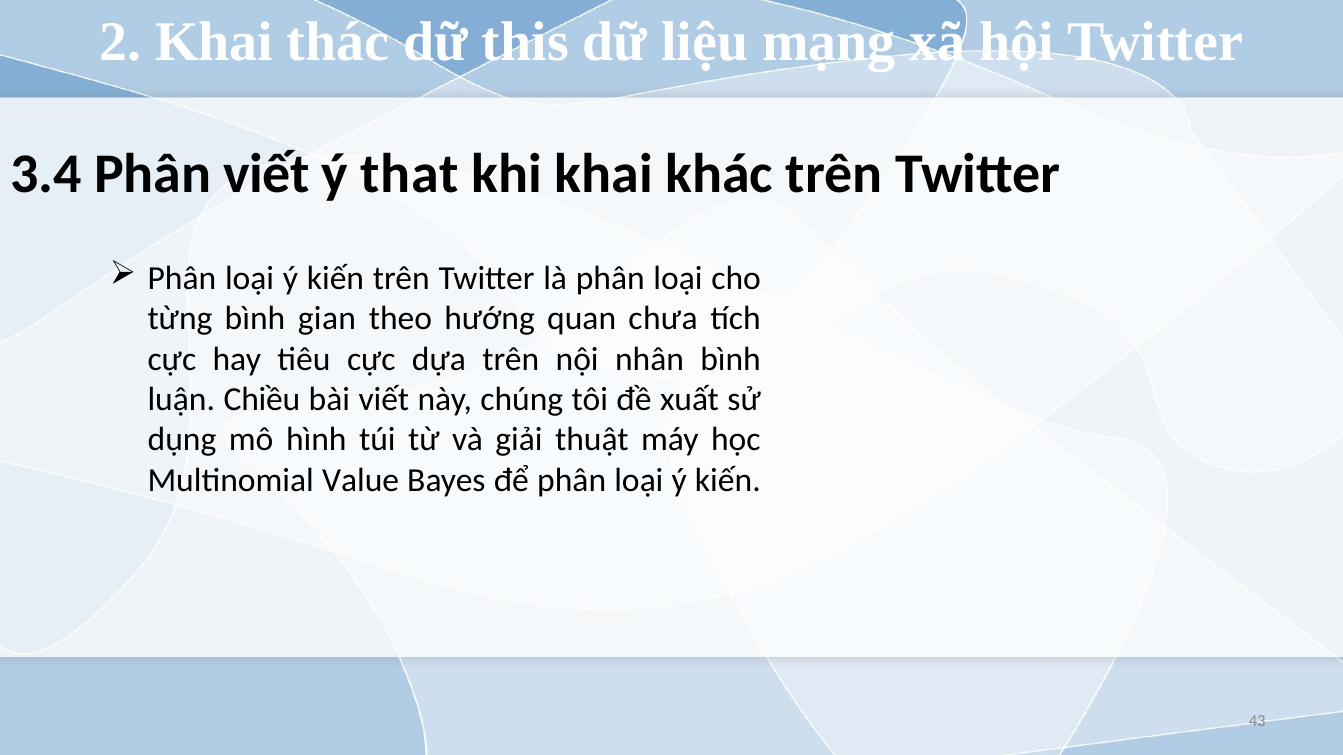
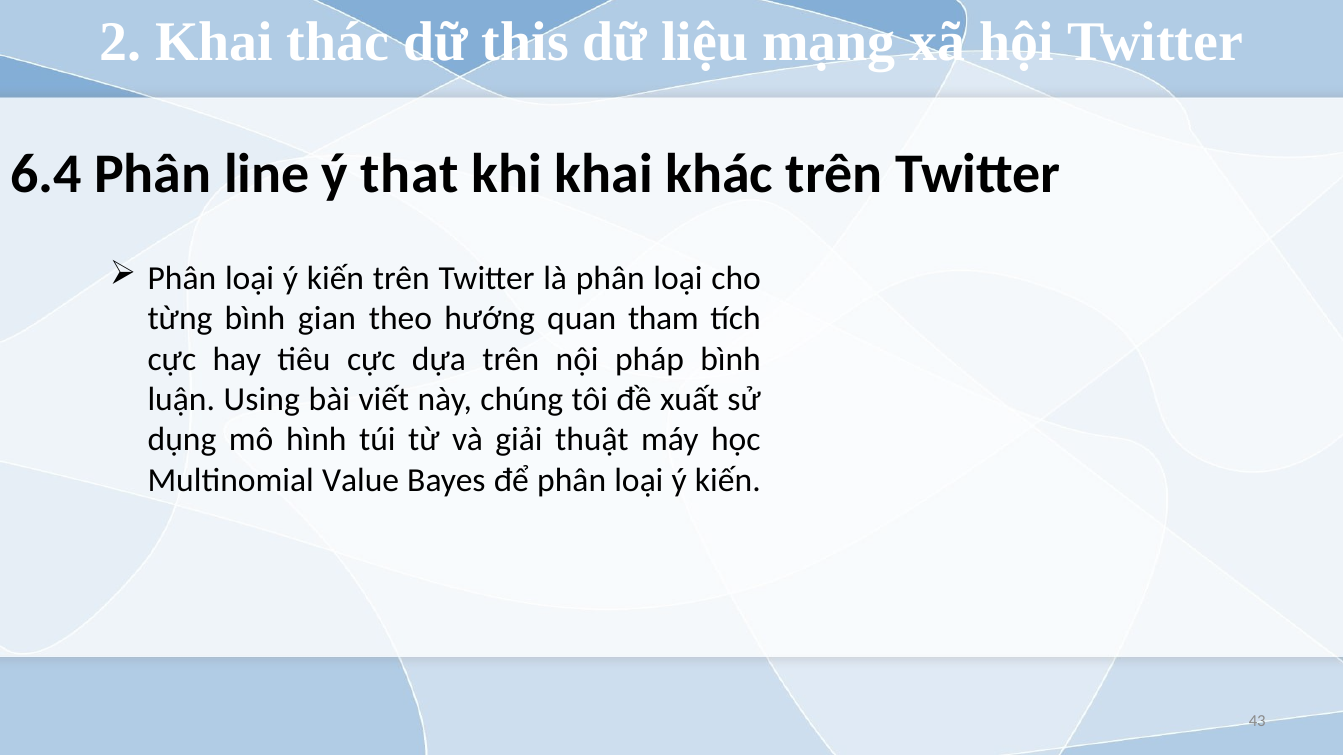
3.4: 3.4 -> 6.4 (46, 174)
Phân viết: viết -> line (267, 174)
chưa: chưa -> tham (663, 319)
nhân: nhân -> pháp (650, 359)
Chiều: Chiều -> Using (262, 400)
